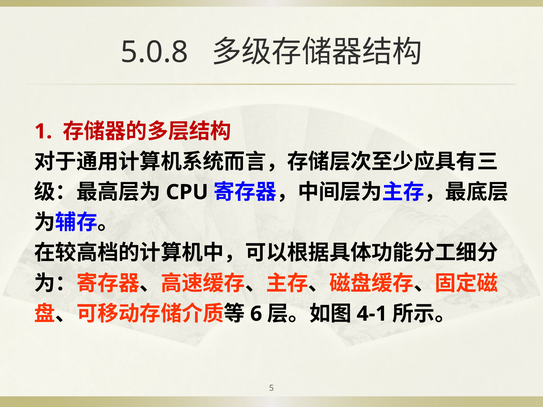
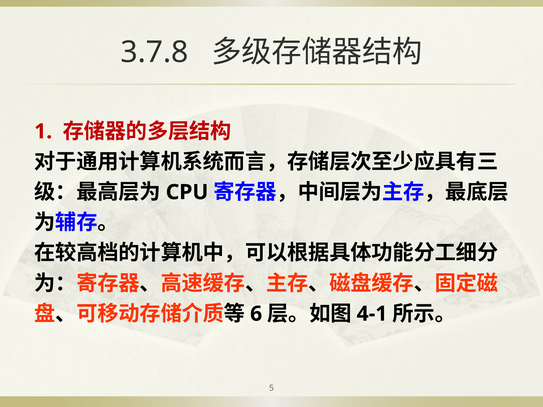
5.0.8: 5.0.8 -> 3.7.8 (155, 52)
